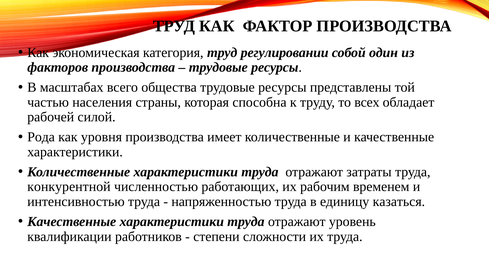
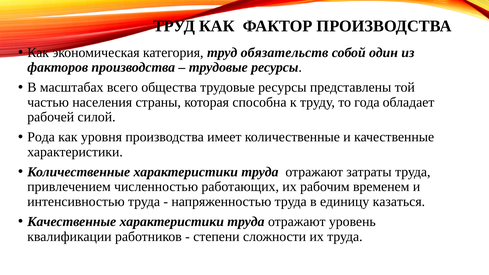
регулировании: регулировании -> обязательств (285, 53)
всех: всех -> года (367, 102)
конкурентной: конкурентной -> привлечением (69, 187)
